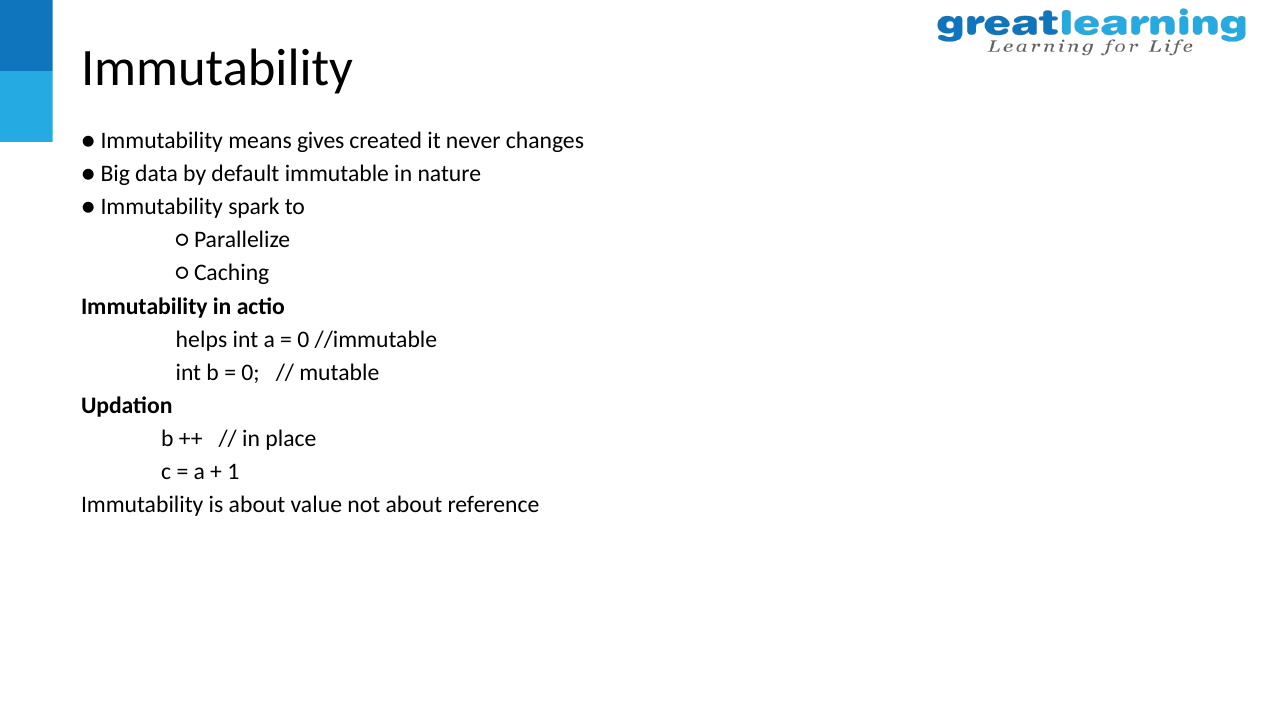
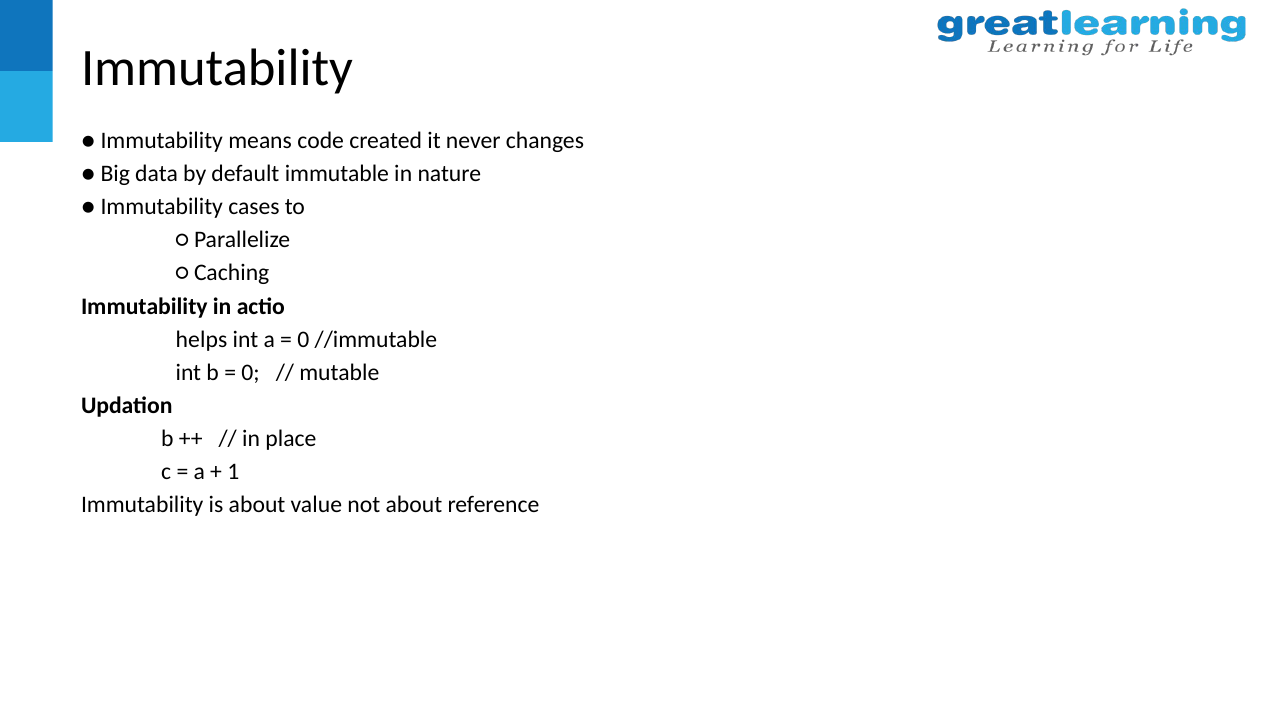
gives: gives -> code (321, 141)
spark: spark -> cases (254, 207)
